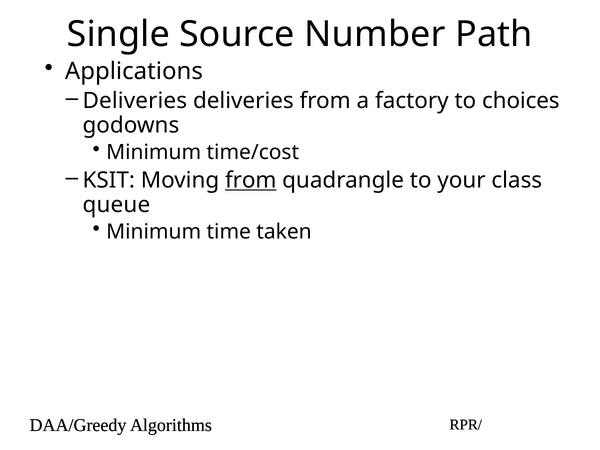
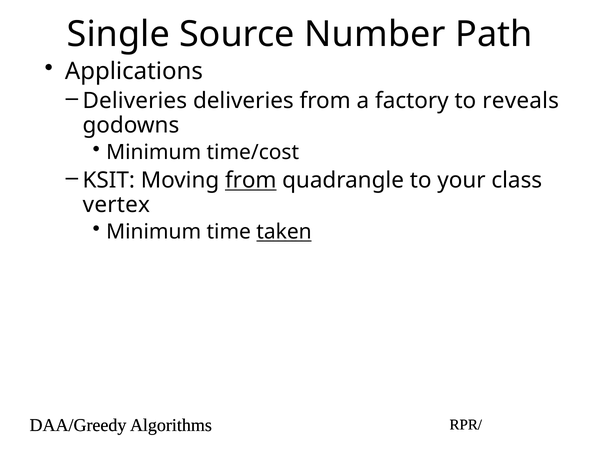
choices: choices -> reveals (521, 101)
queue: queue -> vertex (116, 205)
taken underline: none -> present (284, 232)
